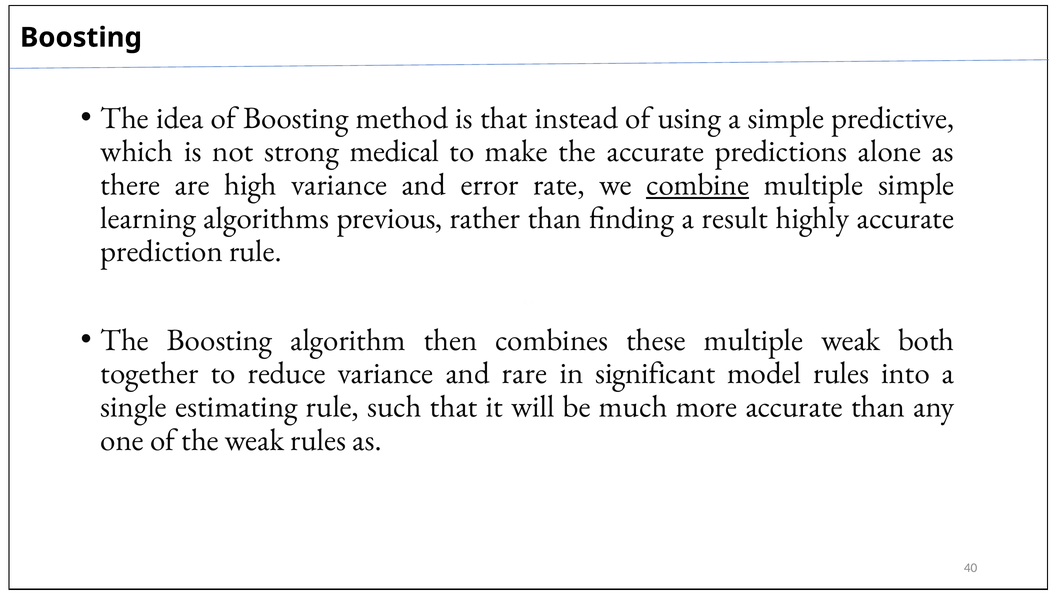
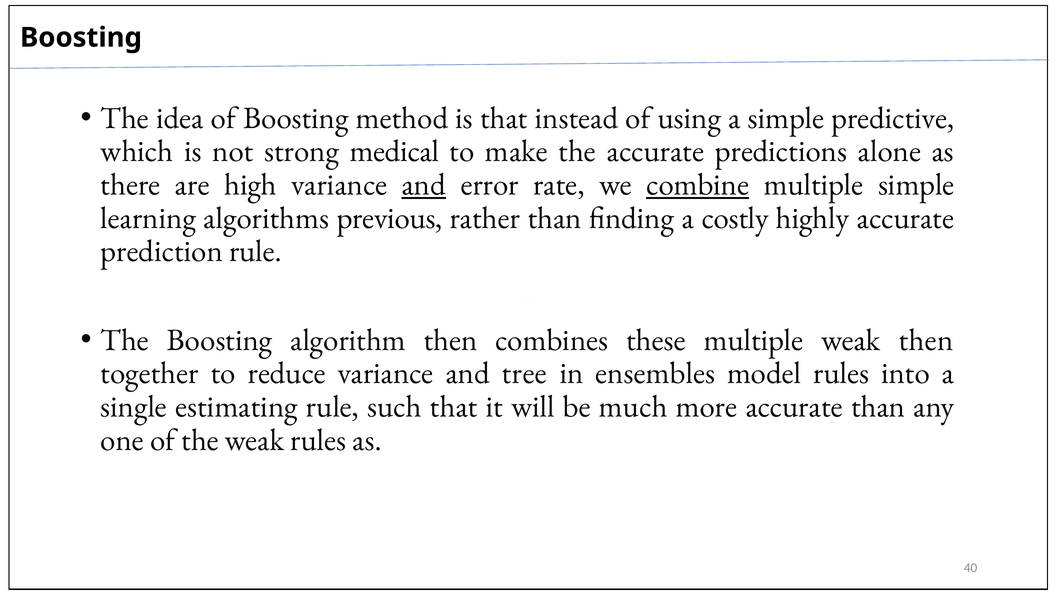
and underline: none -> present (424, 185)
result: result -> costly (735, 218)
weak both: both -> then (926, 340)
rare: rare -> tree (524, 373)
significant: significant -> ensembles (655, 373)
